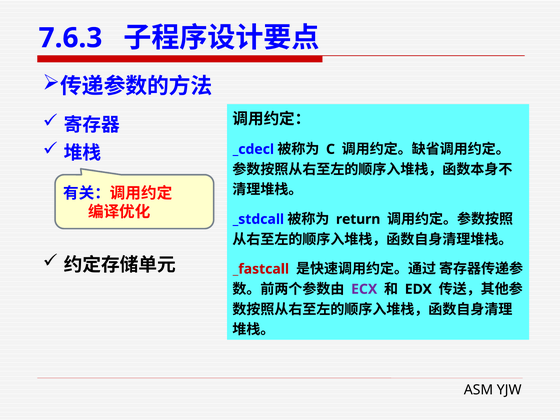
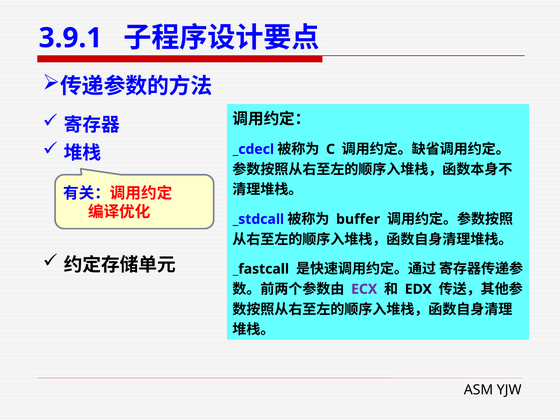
7.6.3: 7.6.3 -> 3.9.1 (70, 38)
return: return -> buffer (358, 219)
_fastcall colour: red -> black (261, 269)
